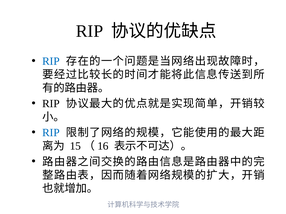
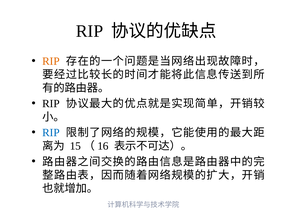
RIP colour: blue -> orange (51, 61)
